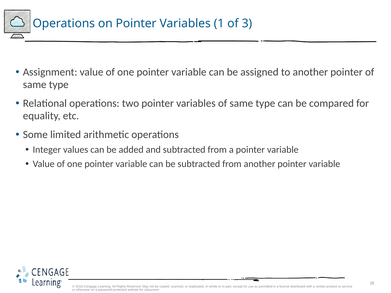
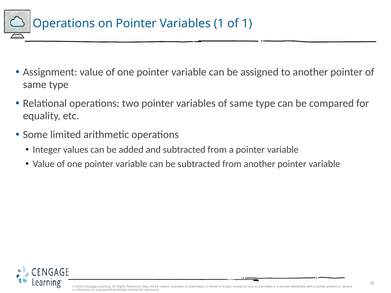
of 3: 3 -> 1 (247, 23)
